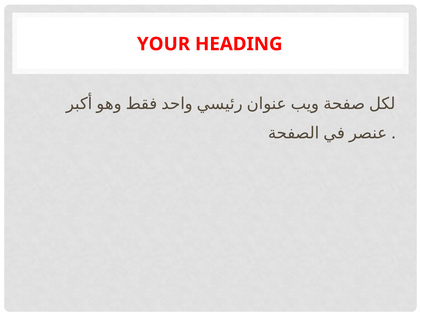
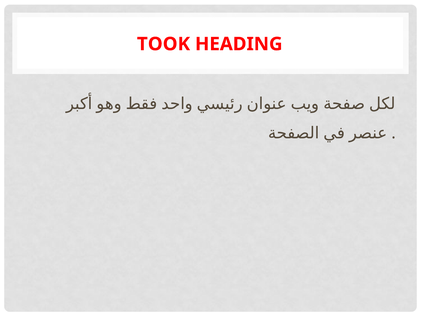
YOUR: YOUR -> TOOK (164, 44)
